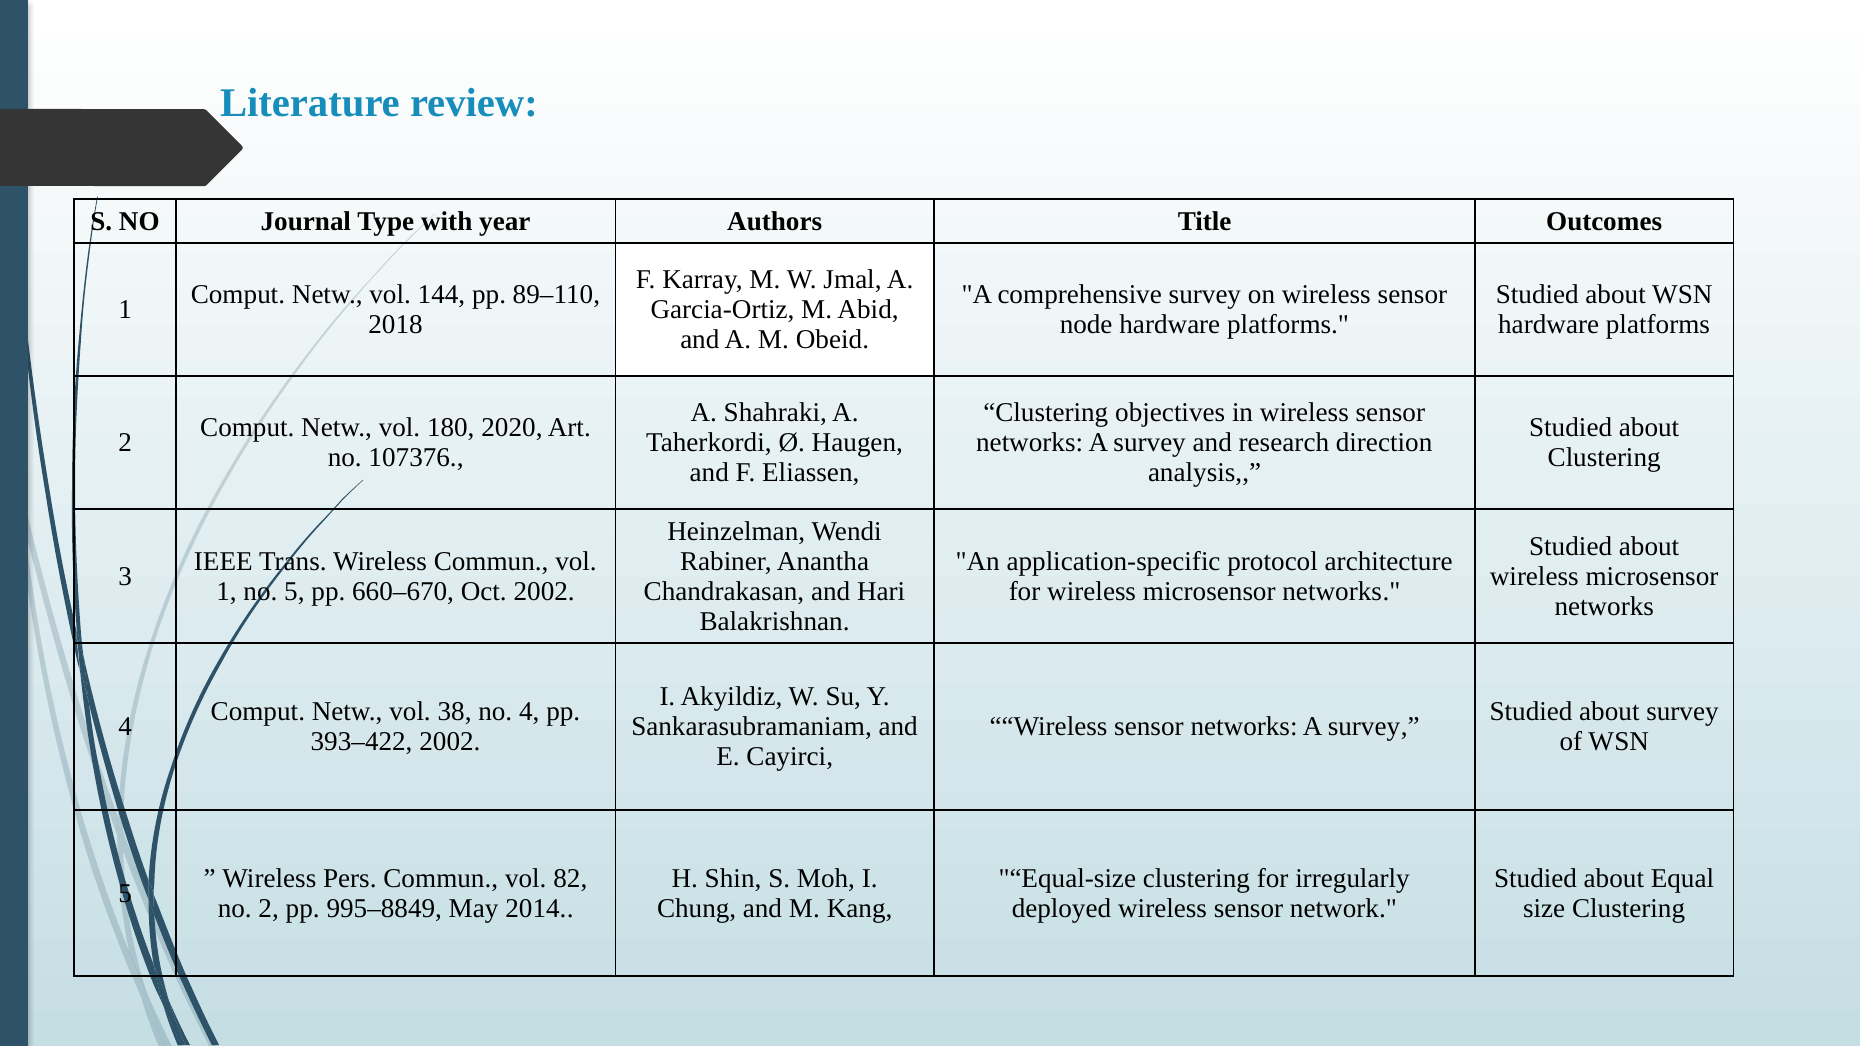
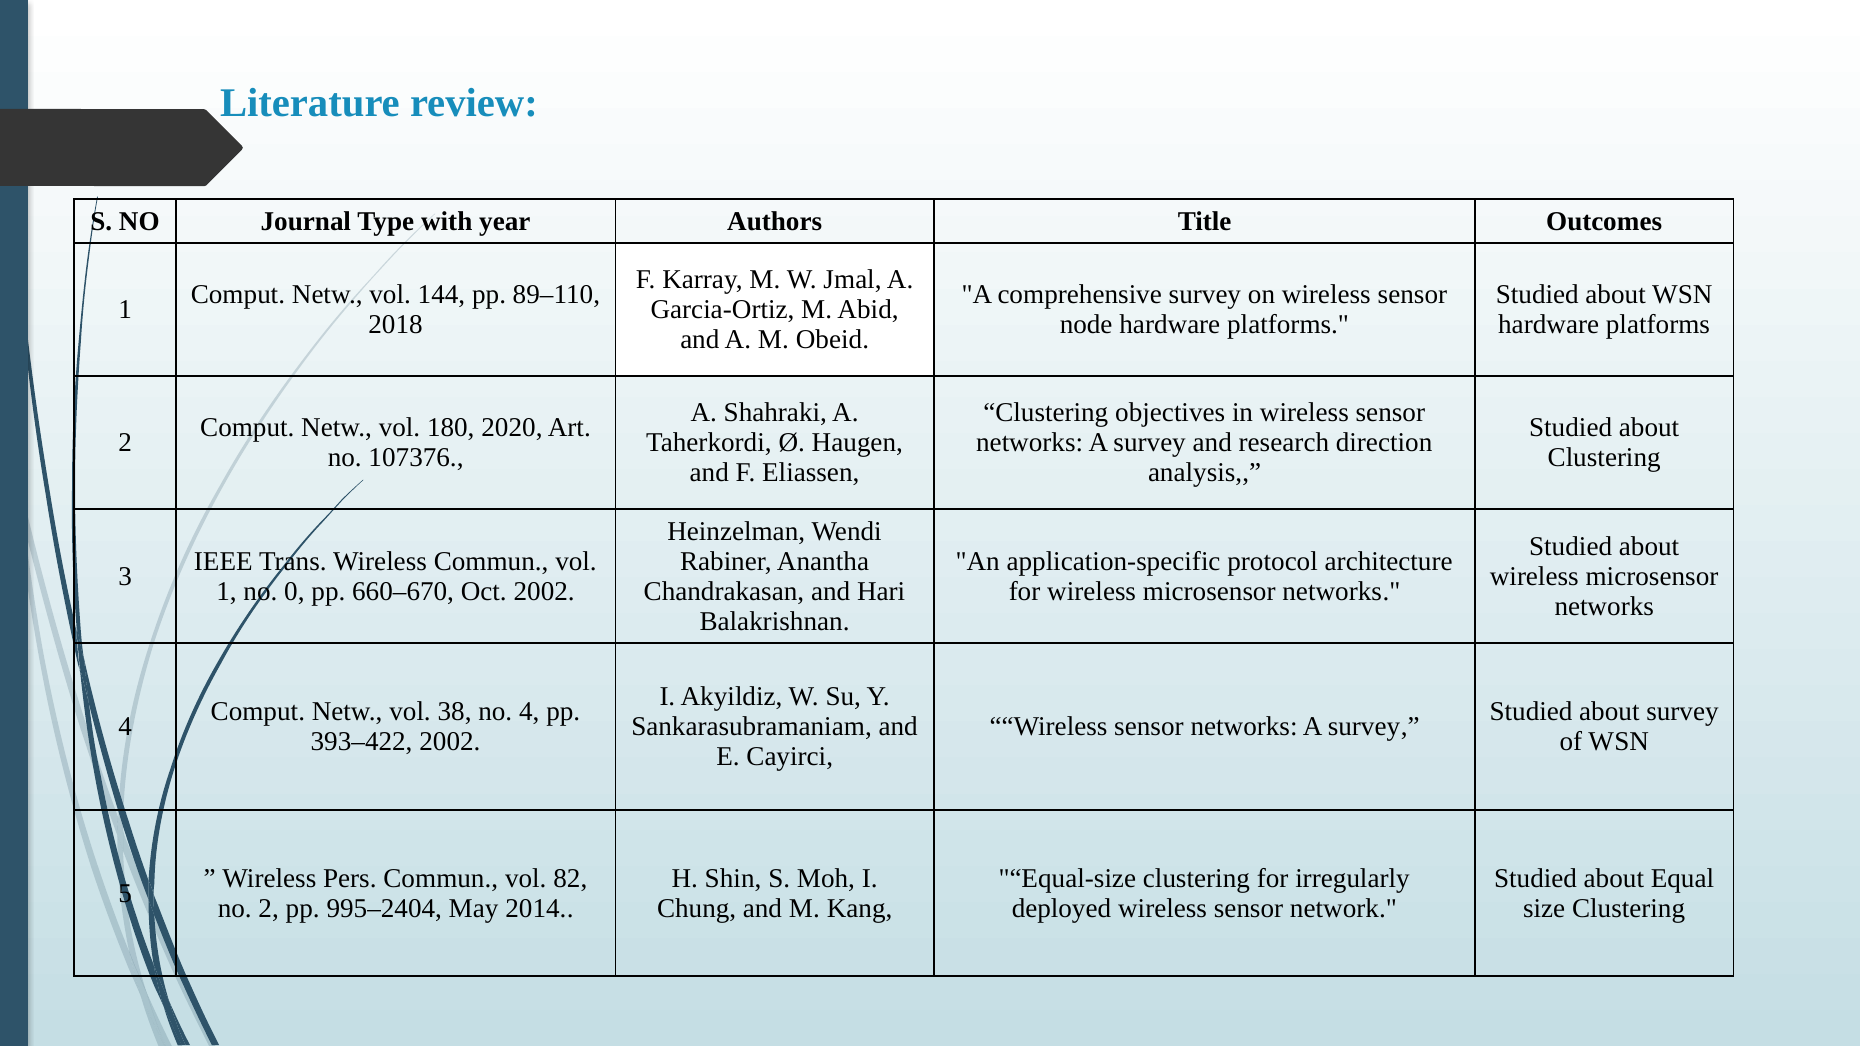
no 5: 5 -> 0 (294, 591)
995–8849: 995–8849 -> 995–2404 (384, 908)
